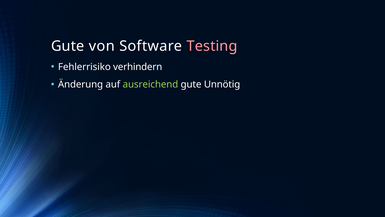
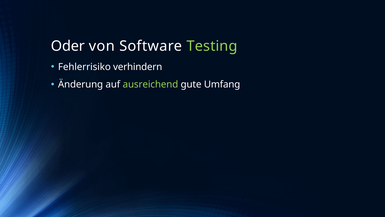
Gute: Gute -> Oder (68, 46)
Testing colour: pink -> light green (212, 46)
Unnötig: Unnötig -> Umfang (222, 84)
